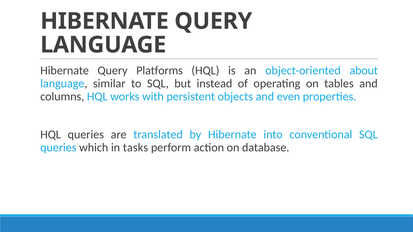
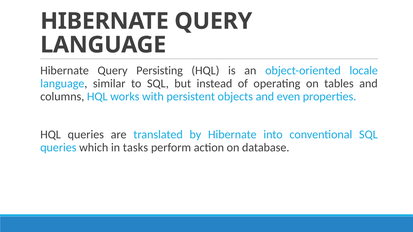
Platforms: Platforms -> Persisting (160, 71)
about: about -> locale (364, 71)
